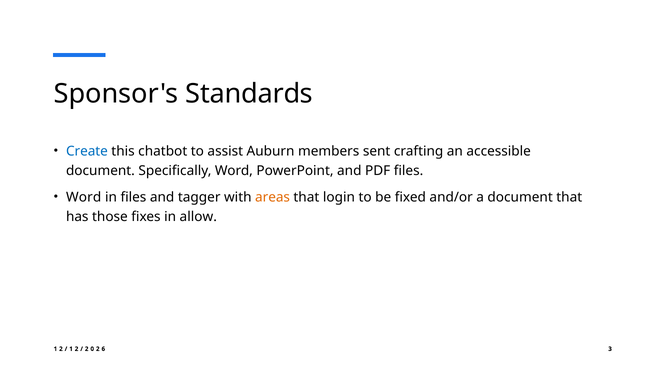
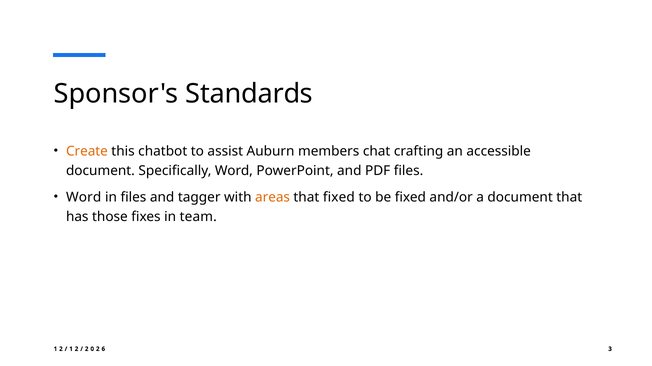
Create colour: blue -> orange (87, 152)
sent: sent -> chat (377, 152)
that login: login -> fixed (339, 198)
allow: allow -> team (198, 217)
